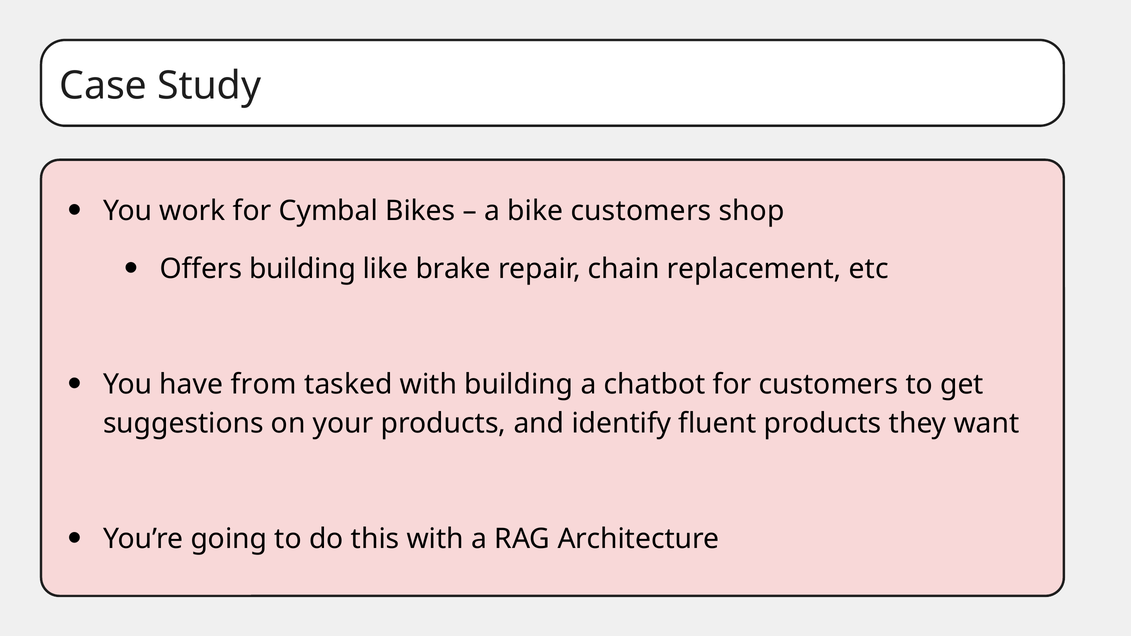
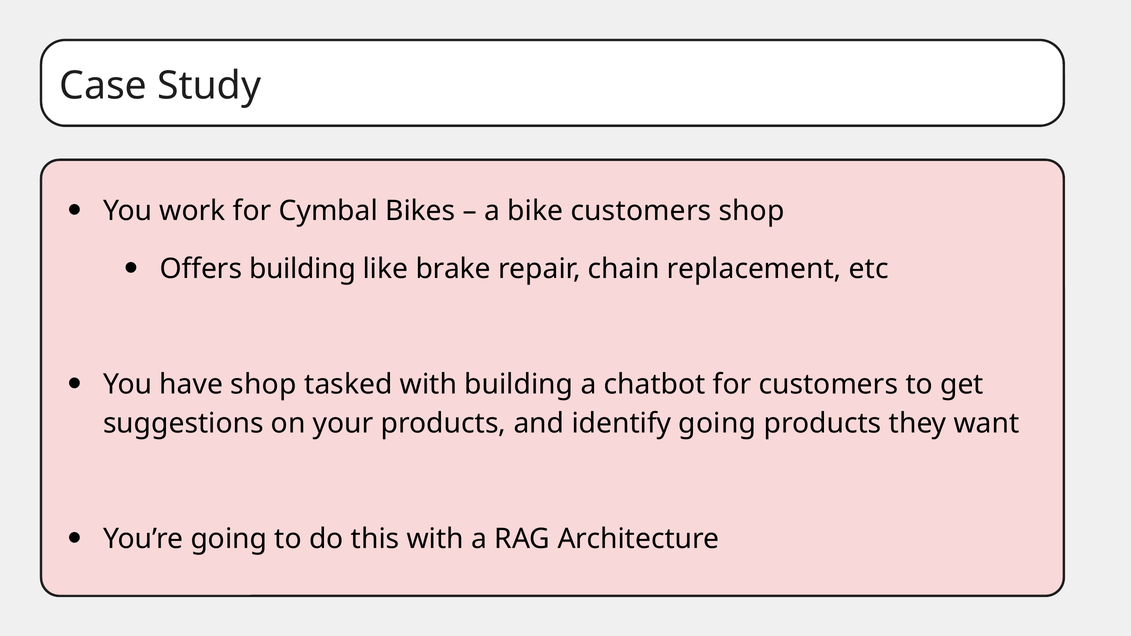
have from: from -> shop (264, 385)
identify fluent: fluent -> going (717, 424)
